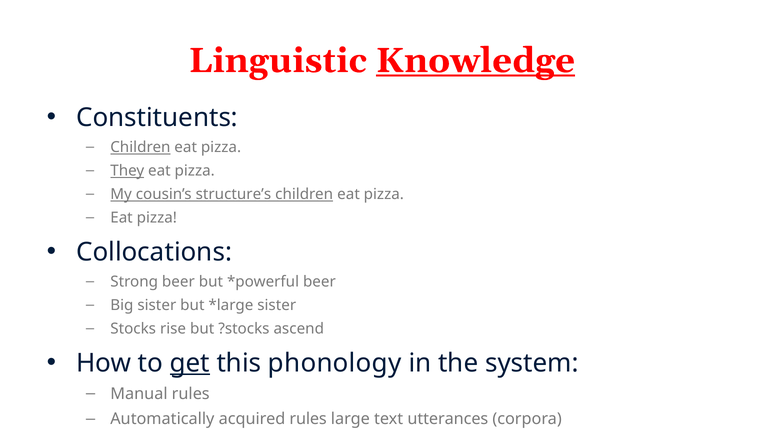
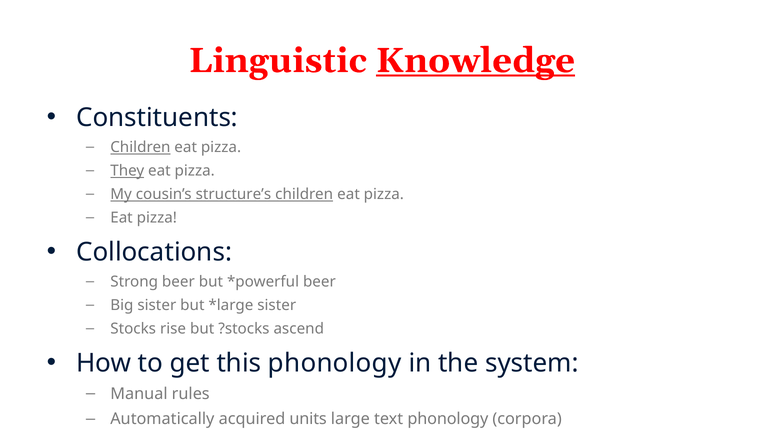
get underline: present -> none (190, 363)
acquired rules: rules -> units (308, 419)
text utterances: utterances -> phonology (448, 419)
